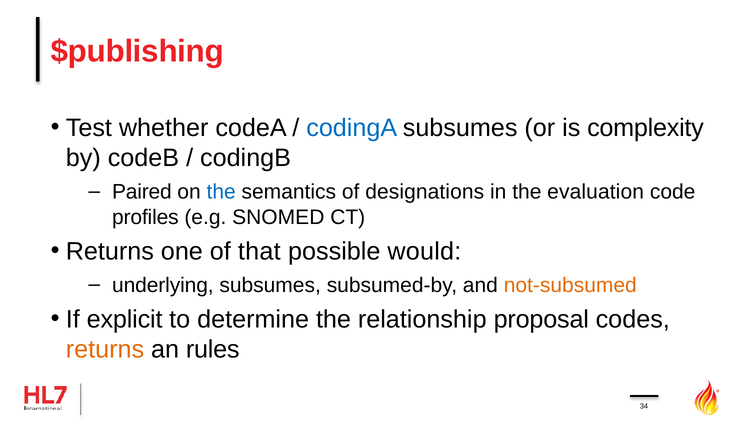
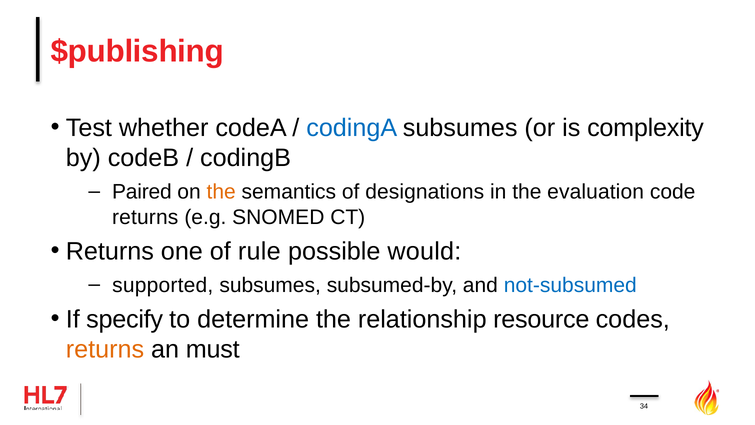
the colour: blue -> orange (221, 192)
profiles: profiles -> returns (145, 217)
that: that -> rule (259, 251)
underlying: underlying -> supported (163, 285)
not-subsumed colour: orange -> blue (570, 285)
explicit: explicit -> specify (125, 319)
proposal: proposal -> resource (541, 319)
rules: rules -> must (213, 349)
